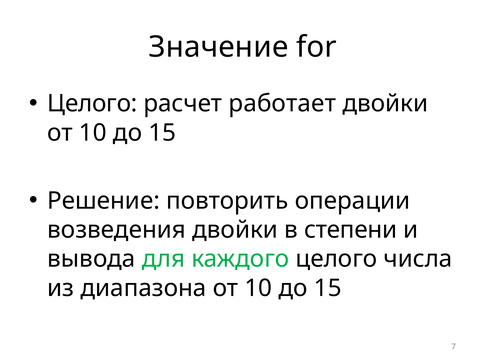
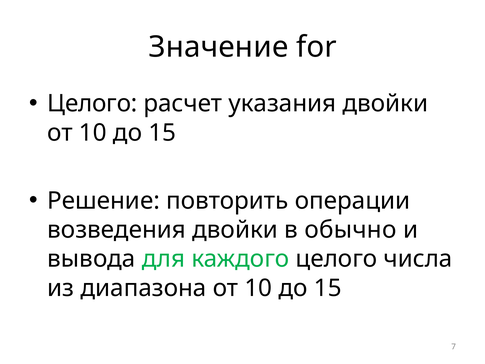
работает: работает -> указания (282, 104)
степени: степени -> обычно (350, 230)
